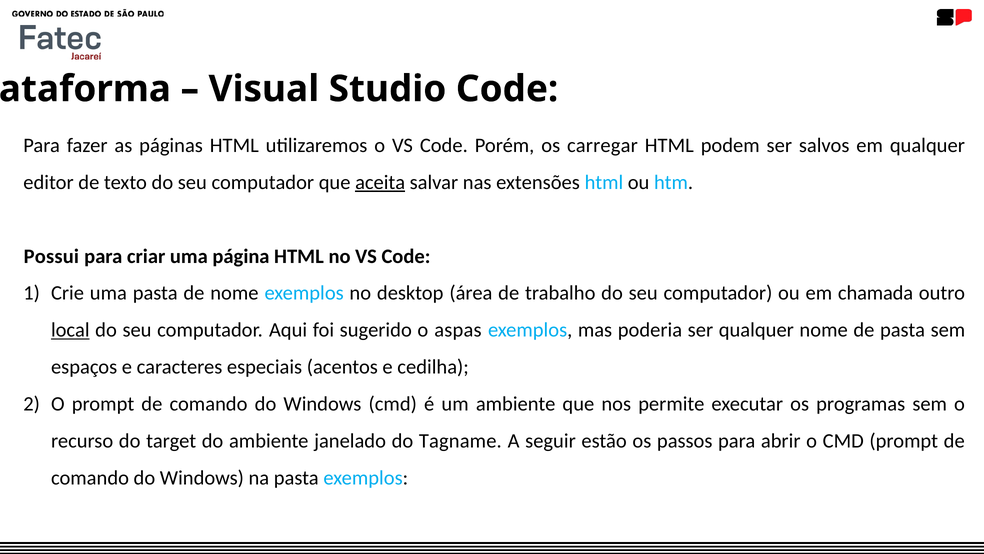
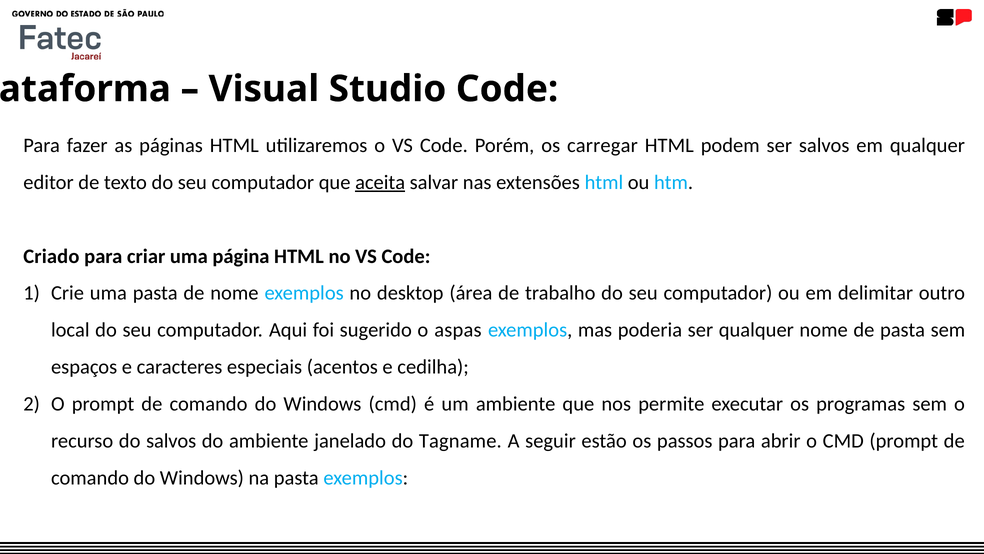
Possui: Possui -> Criado (51, 256)
chamada: chamada -> delimitar (876, 293)
local underline: present -> none (70, 330)
do target: target -> salvos (171, 441)
